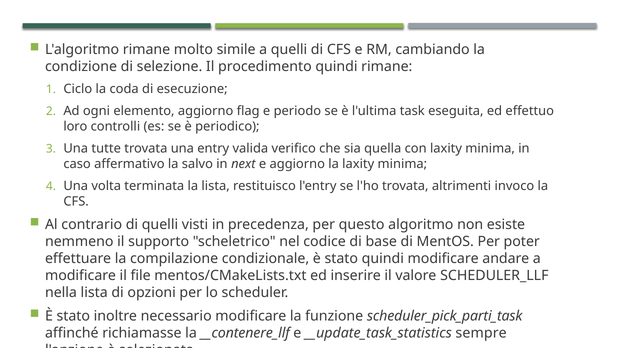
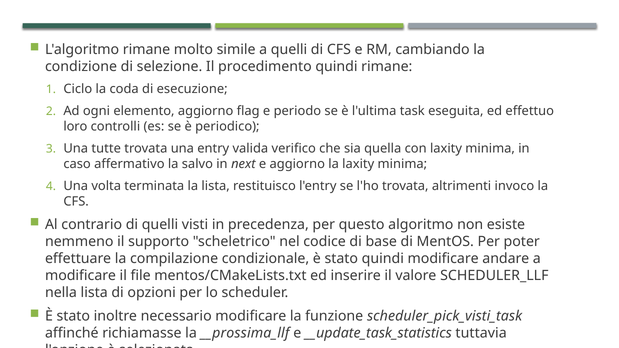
scheduler_pick_parti_task: scheduler_pick_parti_task -> scheduler_pick_visti_task (445, 316)
__contenere_llf: __contenere_llf -> __prossima_llf (245, 333)
sempre: sempre -> tuttavia (481, 333)
